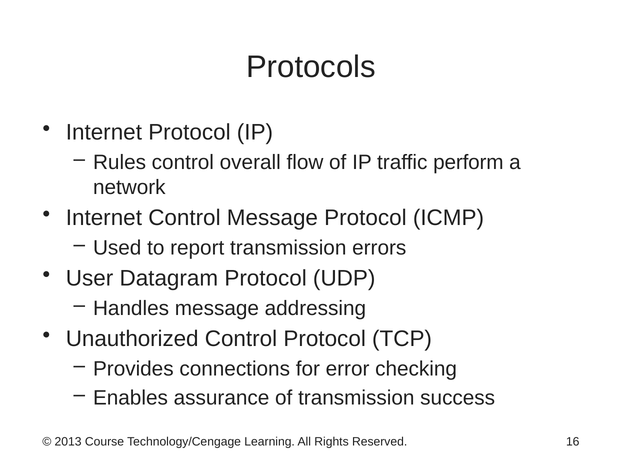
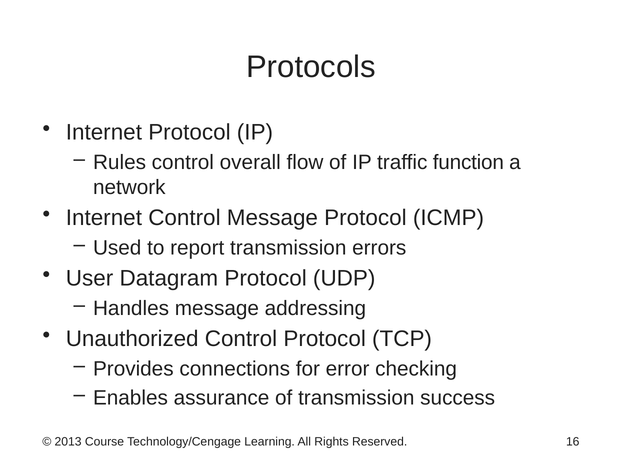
perform: perform -> function (468, 162)
